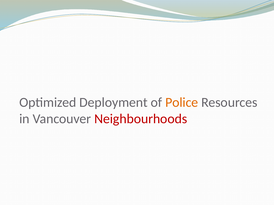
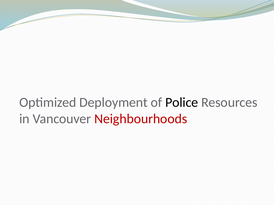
Police colour: orange -> black (182, 103)
